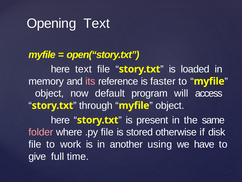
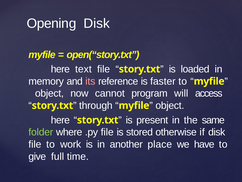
Opening Text: Text -> Disk (97, 23)
default: default -> cannot (110, 93)
folder colour: pink -> light green (41, 132)
using: using -> place (160, 144)
